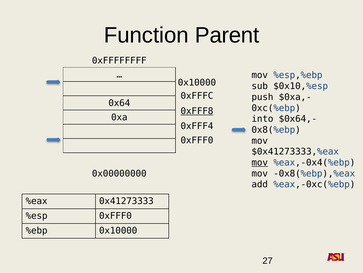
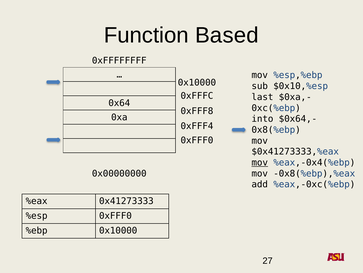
Parent: Parent -> Based (227, 35)
push: push -> last (262, 97)
0xFFF8 underline: present -> none (197, 111)
